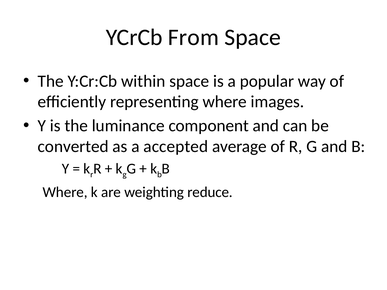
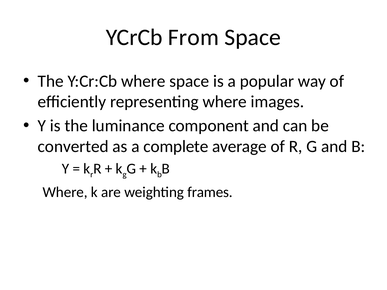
Y:Cr:Cb within: within -> where (143, 81)
accepted: accepted -> complete (176, 147)
reduce: reduce -> frames (210, 192)
